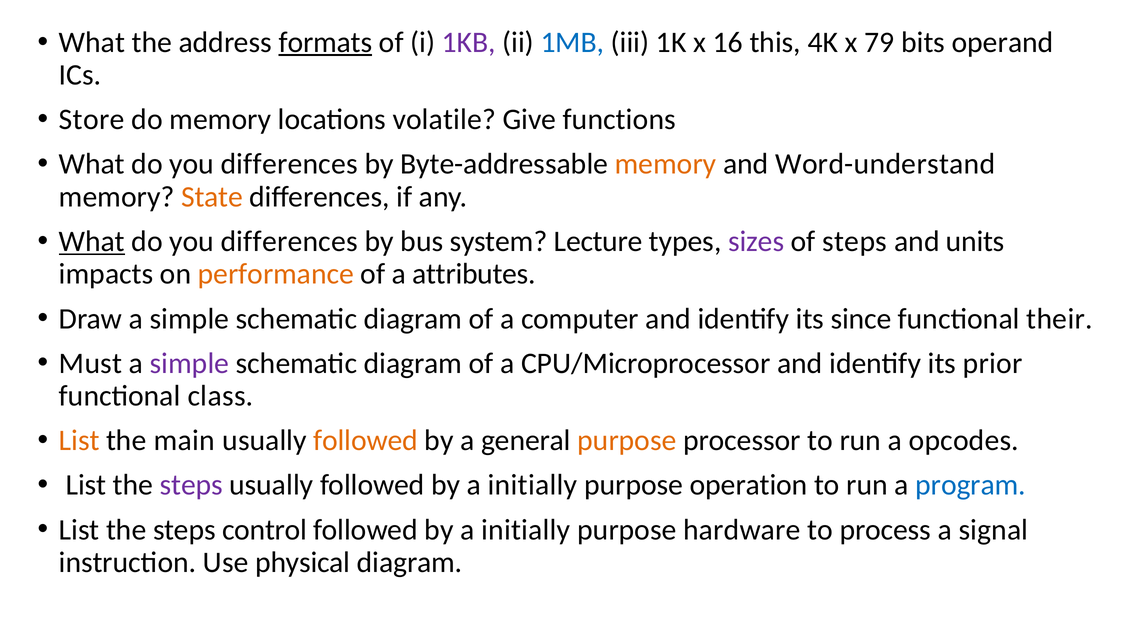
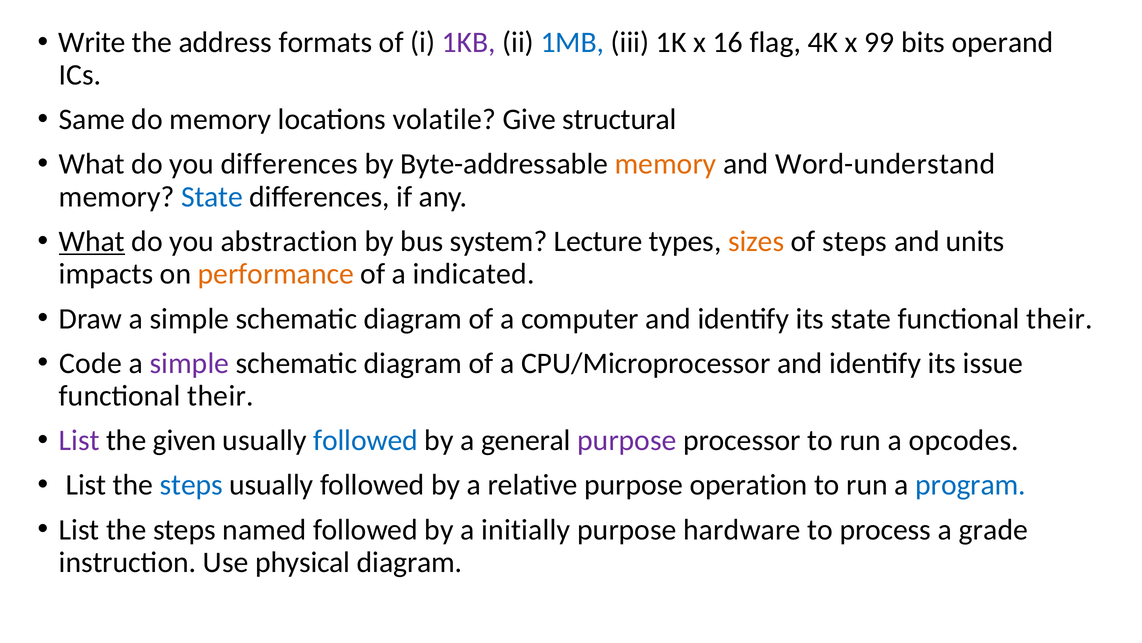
What: What -> Write (92, 42)
formats underline: present -> none (325, 42)
this: this -> flag (775, 42)
79: 79 -> 99 (879, 42)
Store: Store -> Same (92, 119)
functions: functions -> structural (620, 119)
State colour: orange -> blue (212, 197)
differences: differences -> abstraction (289, 241)
sizes colour: purple -> orange (756, 241)
attributes: attributes -> indicated (474, 274)
its since: since -> state (861, 318)
Must: Must -> Code (90, 363)
prior: prior -> issue (993, 363)
class: class -> their (221, 396)
List colour: orange -> purple (79, 440)
main: main -> given (185, 440)
followed colour: orange -> blue (366, 440)
purpose colour: orange -> purple (627, 440)
steps colour: purple -> blue (191, 485)
initially: initially -> relative (533, 485)
control: control -> named (264, 529)
signal: signal -> grade (993, 529)
